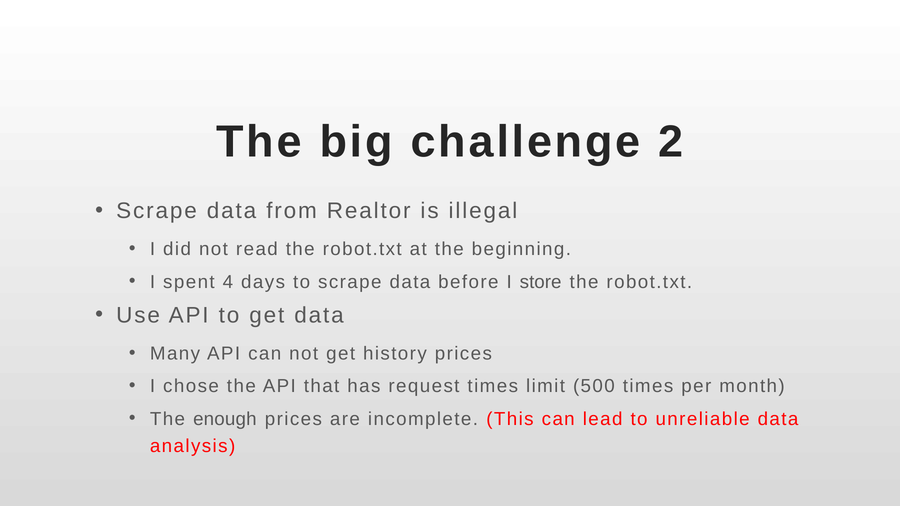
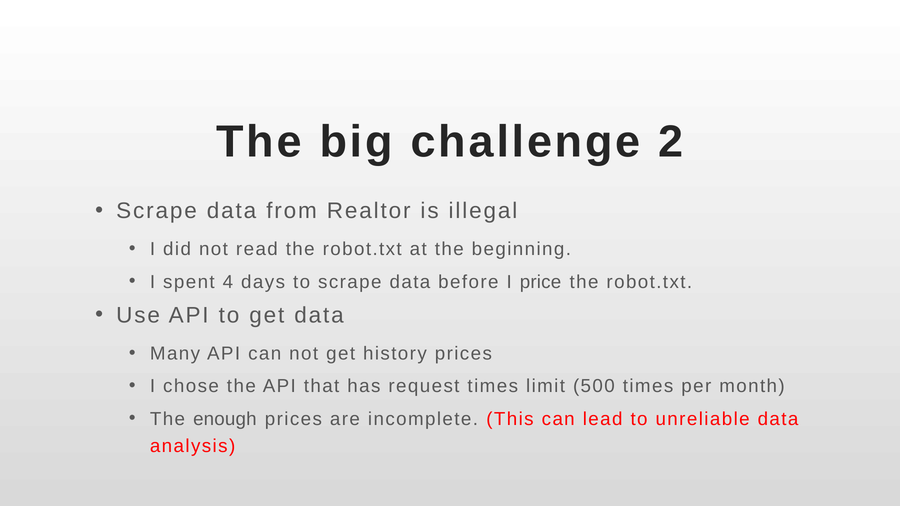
store: store -> price (541, 282)
